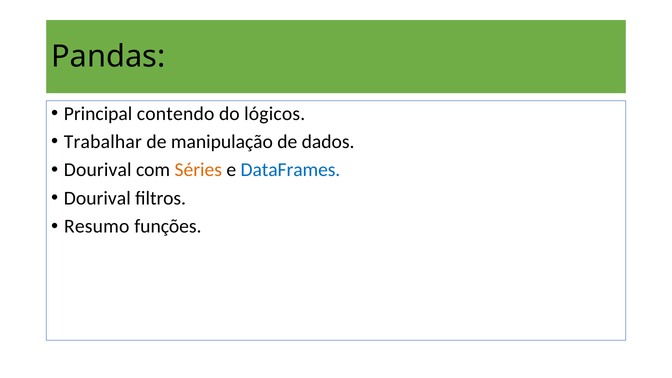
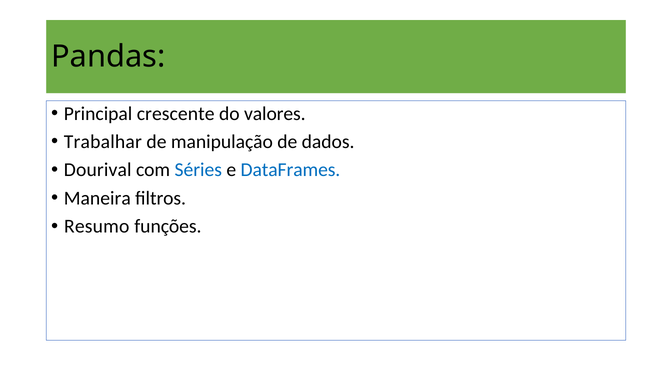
contendo: contendo -> crescente (176, 114)
lógicos: lógicos -> valores (275, 114)
Séries colour: orange -> blue (198, 170)
Dourival: Dourival -> Maneira (97, 198)
